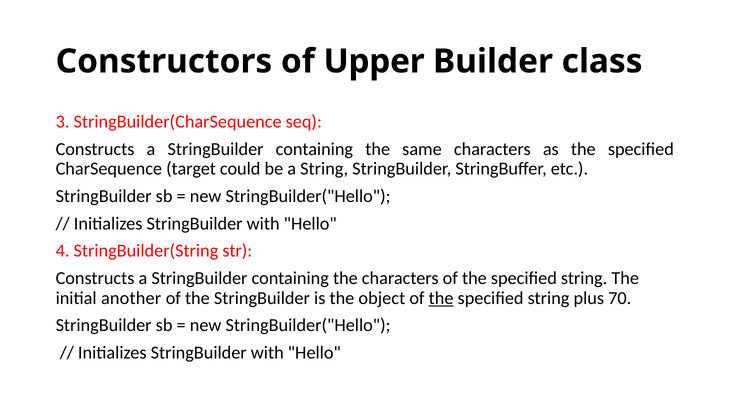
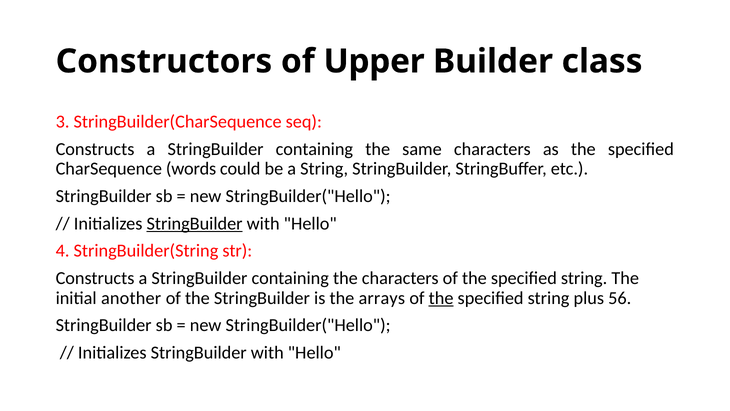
target: target -> words (191, 169)
StringBuilder underline: none -> present (195, 223)
object: object -> arrays (382, 298)
70: 70 -> 56 (620, 298)
